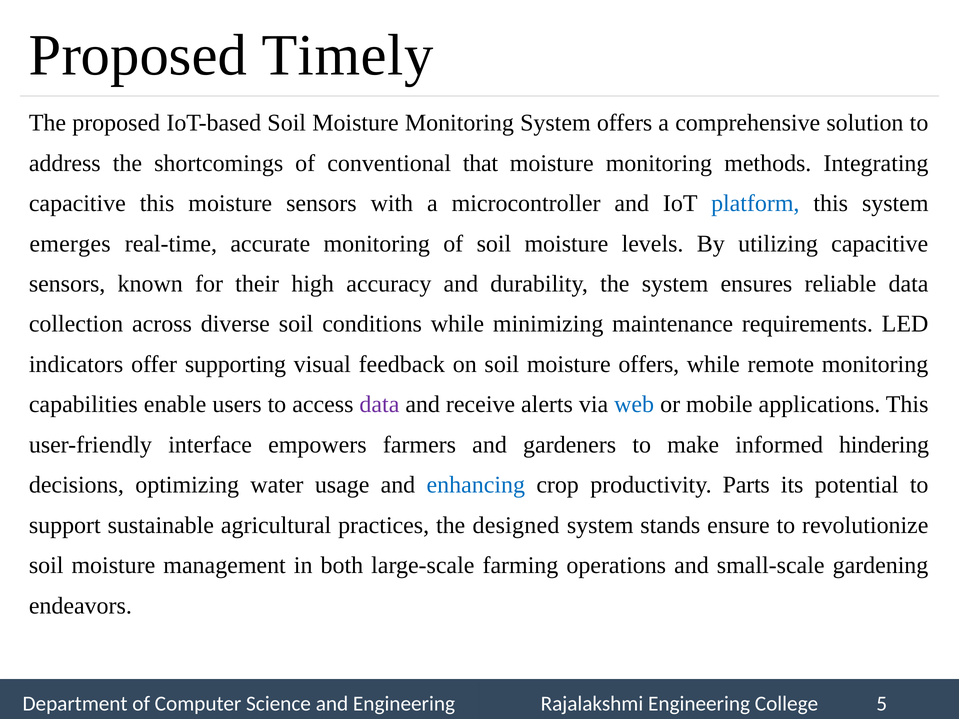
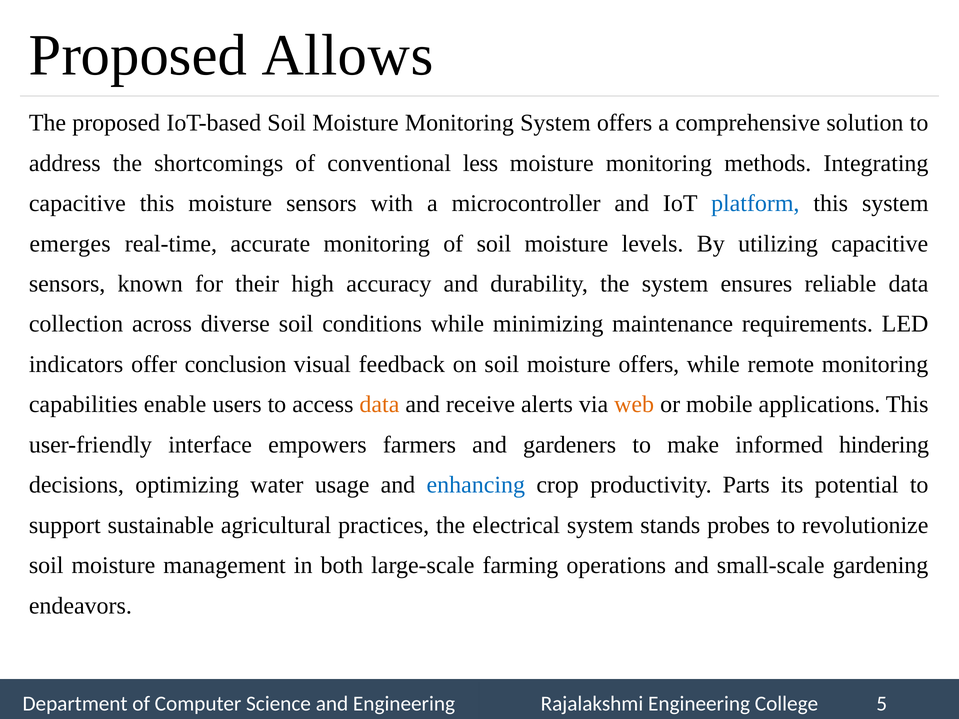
Timely: Timely -> Allows (348, 55)
that: that -> less (481, 163)
supporting: supporting -> conclusion (236, 364)
data colour: purple -> orange (379, 405)
web colour: blue -> orange (634, 405)
designed: designed -> electrical (516, 525)
ensure: ensure -> probes (739, 525)
